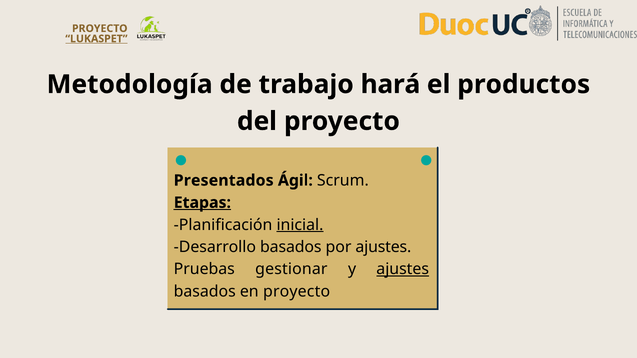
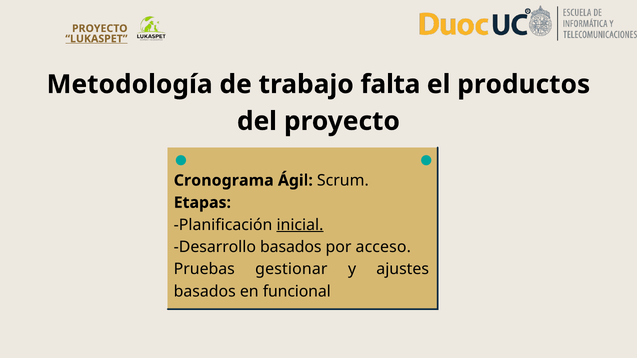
hará: hará -> falta (390, 84)
Presentados: Presentados -> Cronograma (224, 181)
Etapas underline: present -> none (202, 203)
por ajustes: ajustes -> acceso (383, 247)
ajustes underline: present -> none (403, 269)
en proyecto: proyecto -> funcional (297, 292)
